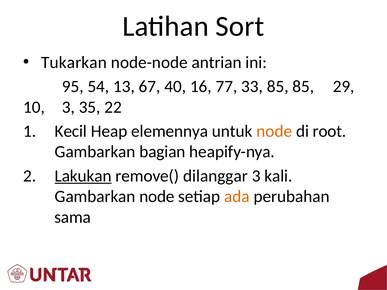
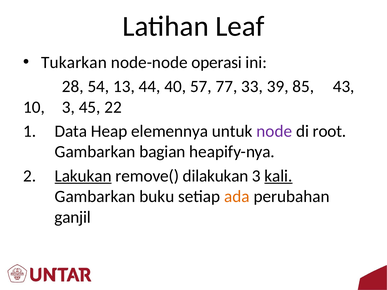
Sort: Sort -> Leaf (240, 26)
antrian: antrian -> operasi (217, 62)
95: 95 -> 28 (73, 87)
67: 67 -> 44 (150, 87)
16: 16 -> 57 (201, 87)
33 85: 85 -> 39 (278, 87)
29: 29 -> 43 (344, 87)
35: 35 -> 45 (90, 107)
Kecil: Kecil -> Data (71, 131)
node colour: orange -> purple (274, 131)
dilanggar: dilanggar -> dilakukan (216, 176)
kali underline: none -> present (278, 176)
Gambarkan node: node -> buku (157, 197)
sama: sama -> ganjil (73, 217)
